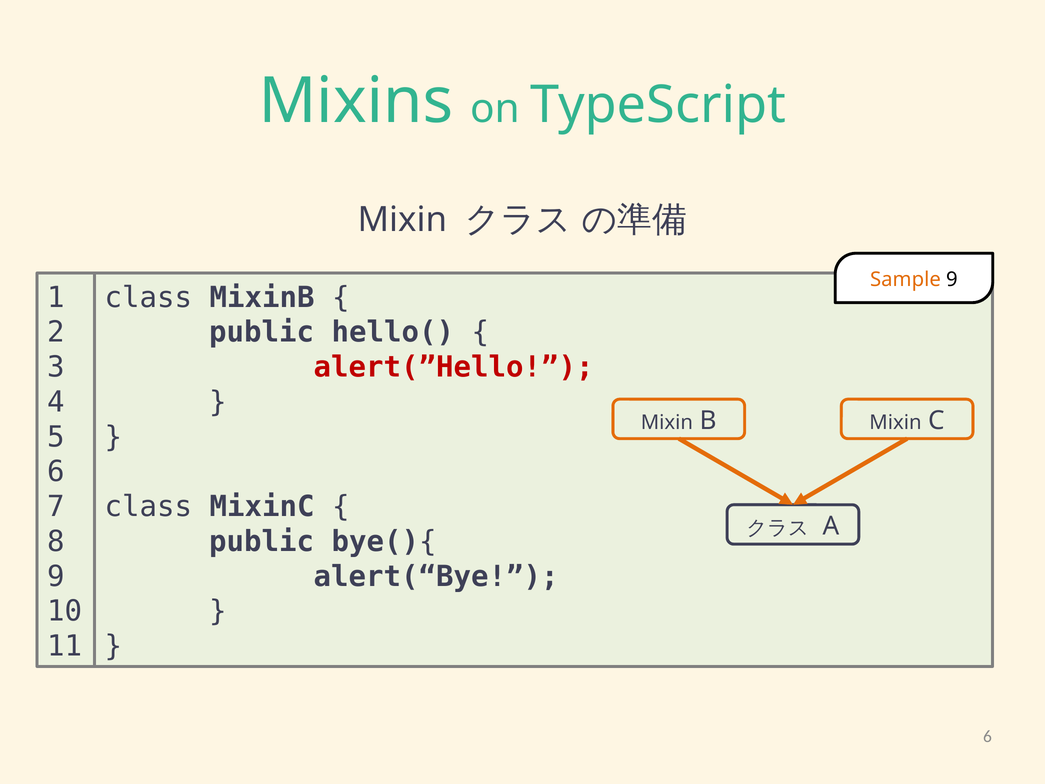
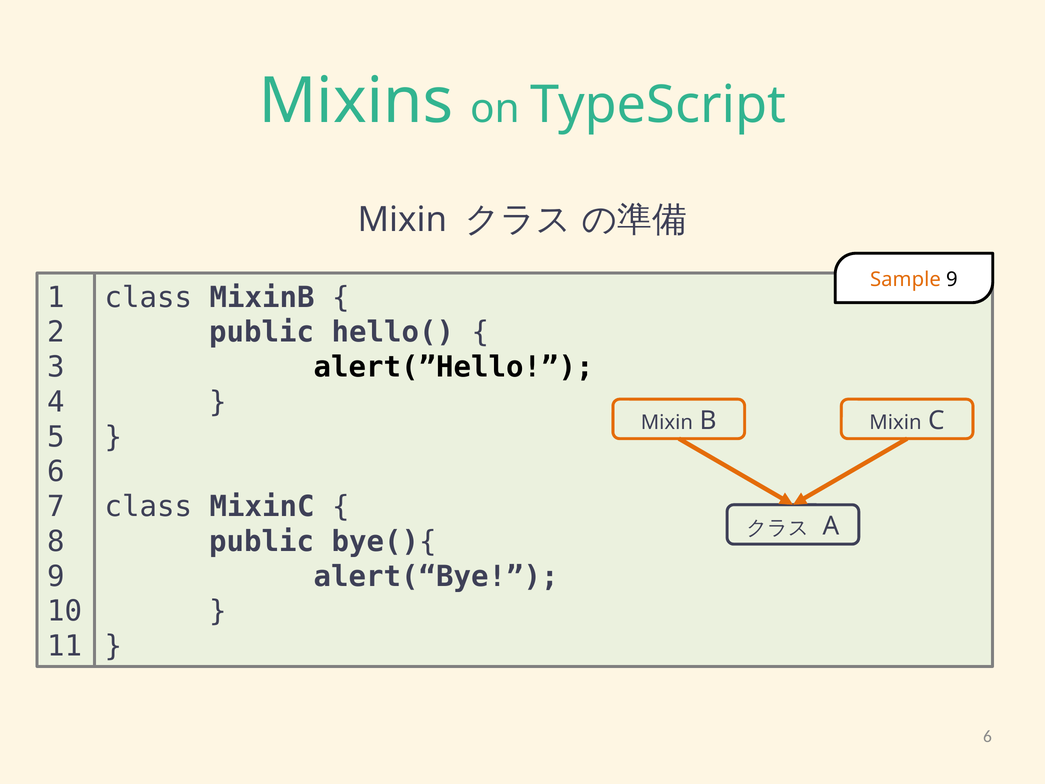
alert(”Hello colour: red -> black (454, 367)
